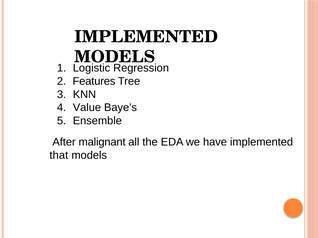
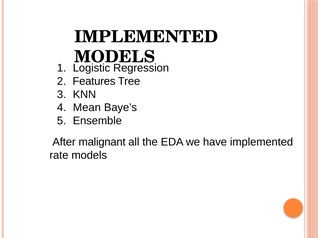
Value: Value -> Mean (87, 108)
that: that -> rate (59, 156)
